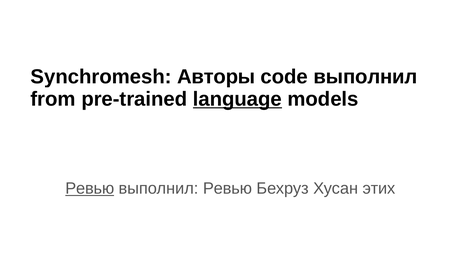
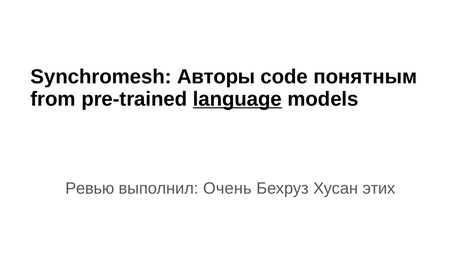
code выполнил: выполнил -> понятным (365, 77)
Ревью underline: present -> none (90, 188)
выполнил Ревью: Ревью -> Очень (227, 188)
